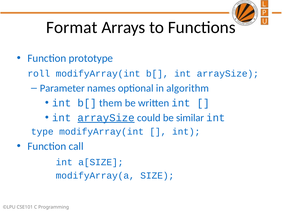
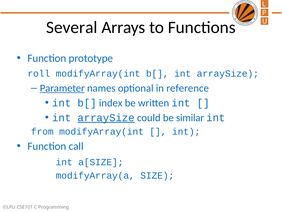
Format: Format -> Several (72, 27)
Parameter underline: none -> present (62, 88)
algorithm: algorithm -> reference (188, 88)
them: them -> index (111, 103)
type: type -> from (42, 131)
